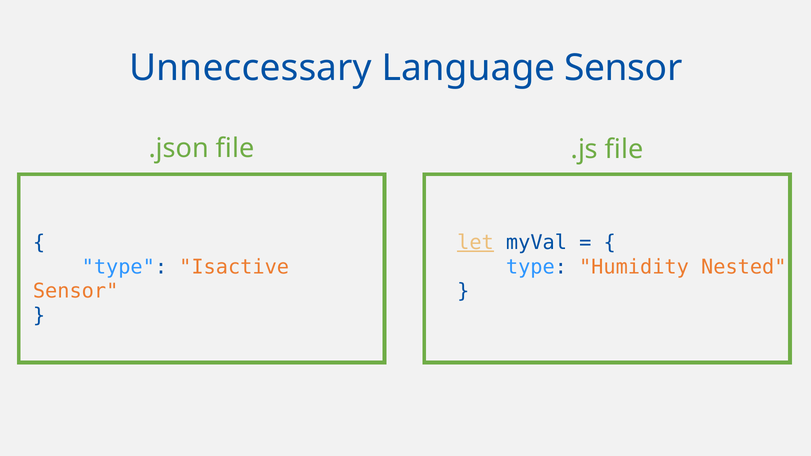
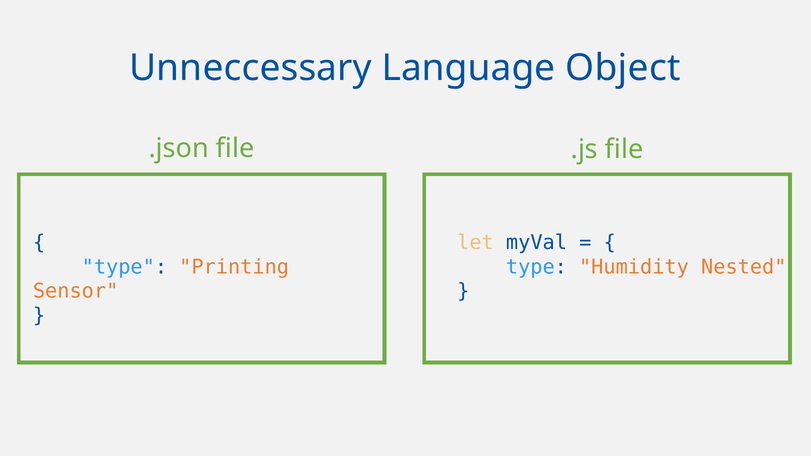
Language Sensor: Sensor -> Object (623, 68)
let underline: present -> none (476, 243)
Isactive: Isactive -> Printing (234, 267)
